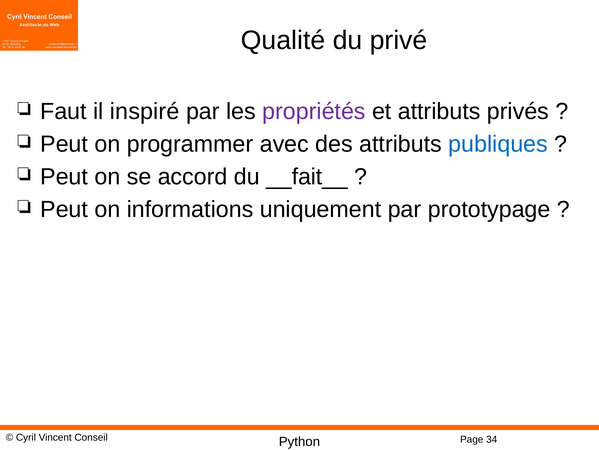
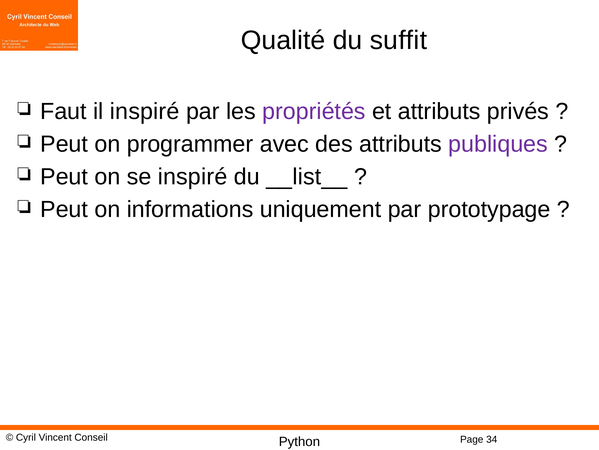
privé: privé -> suffit (398, 40)
publiques colour: blue -> purple (498, 144)
se accord: accord -> inspiré (193, 176)
__fait__: __fait__ -> __list__ (307, 176)
